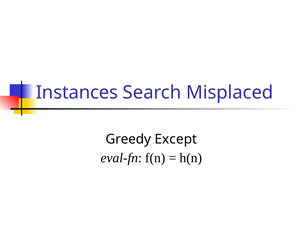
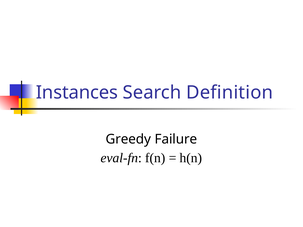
Misplaced: Misplaced -> Definition (230, 93)
Except: Except -> Failure (176, 139)
